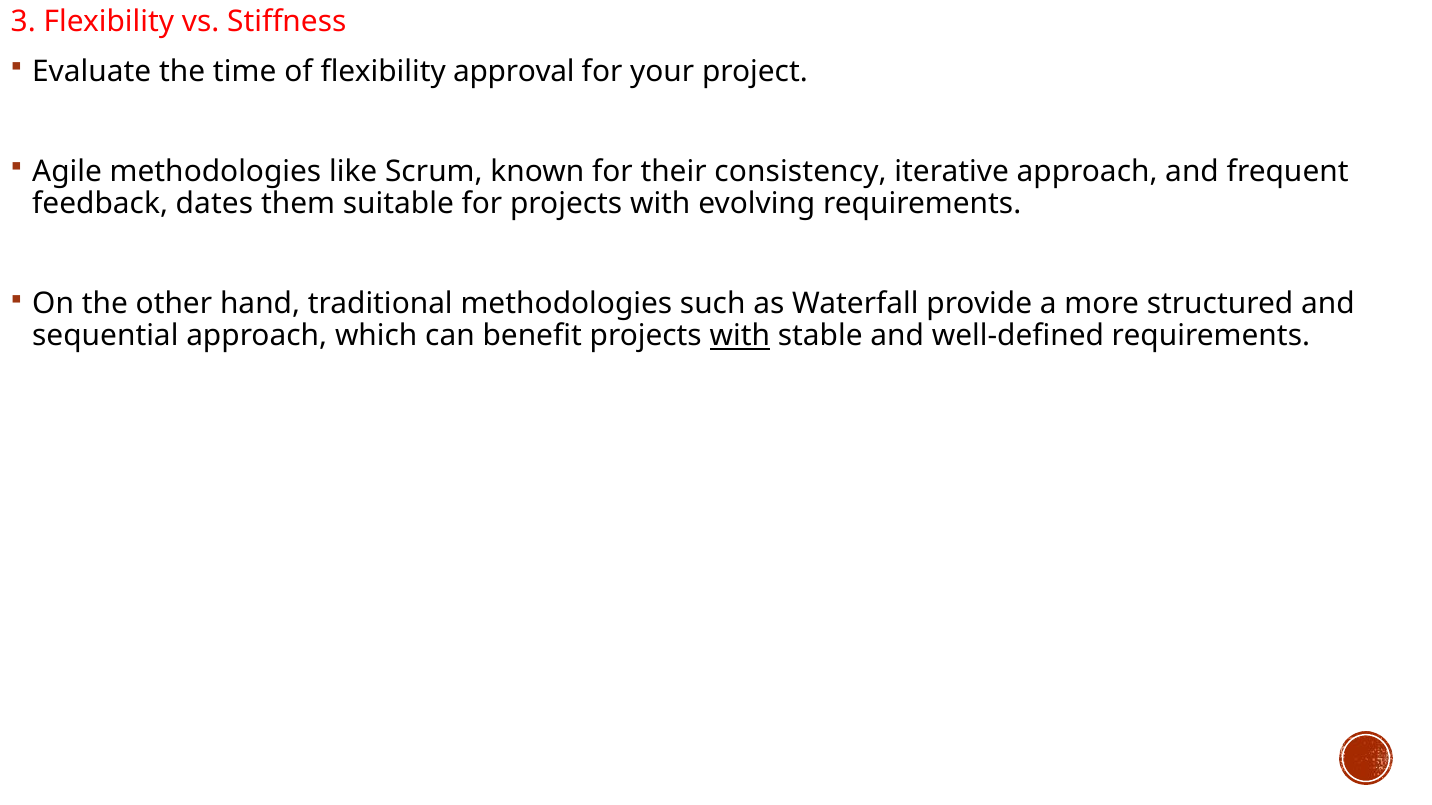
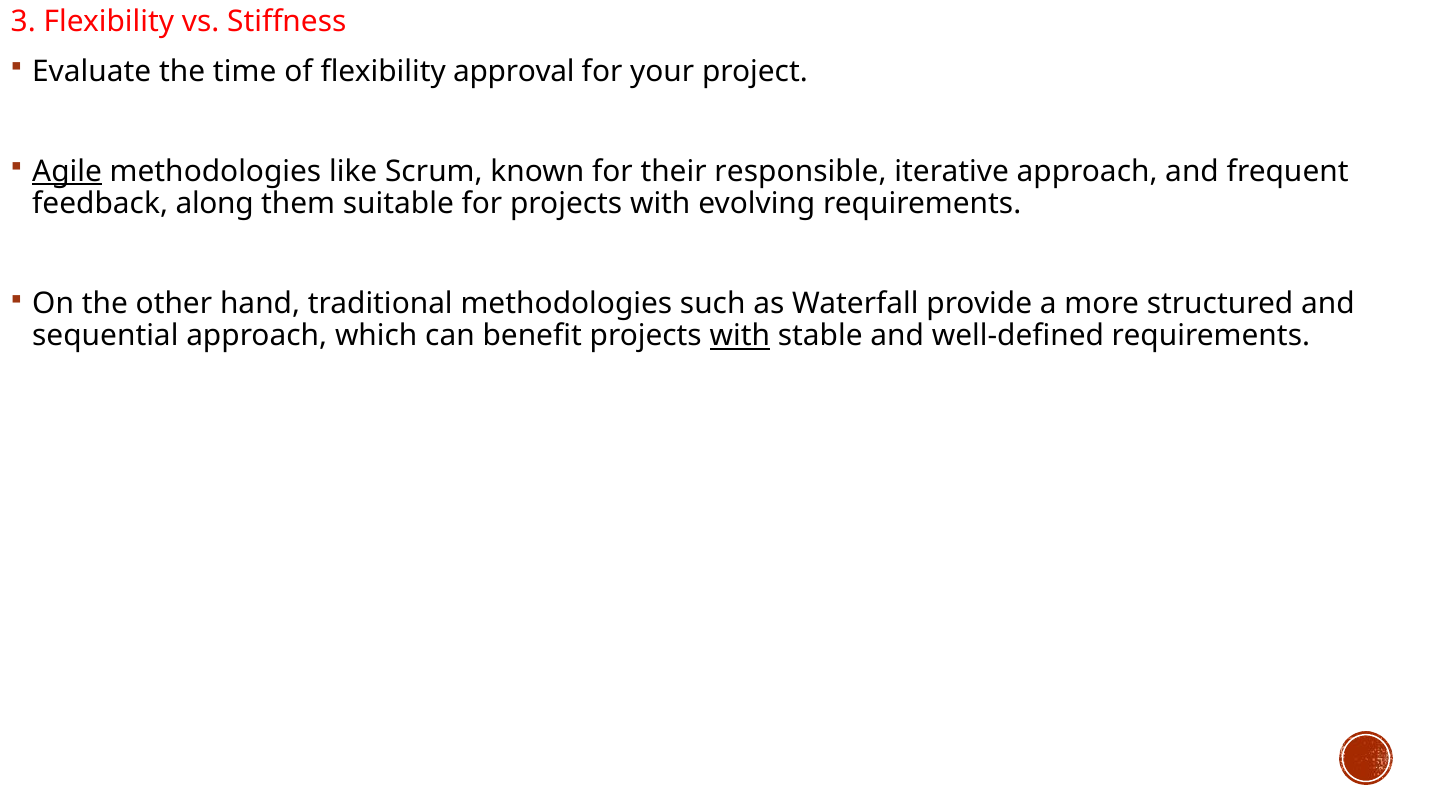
Agile underline: none -> present (67, 172)
consistency: consistency -> responsible (801, 172)
dates: dates -> along (215, 204)
